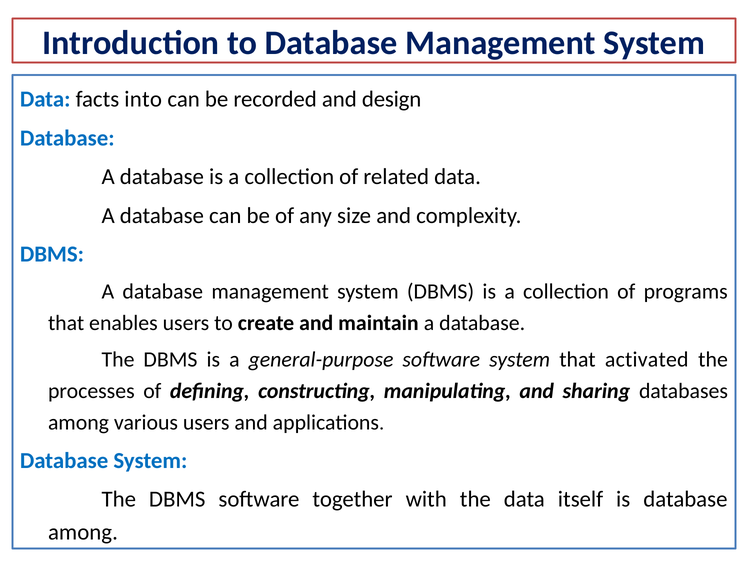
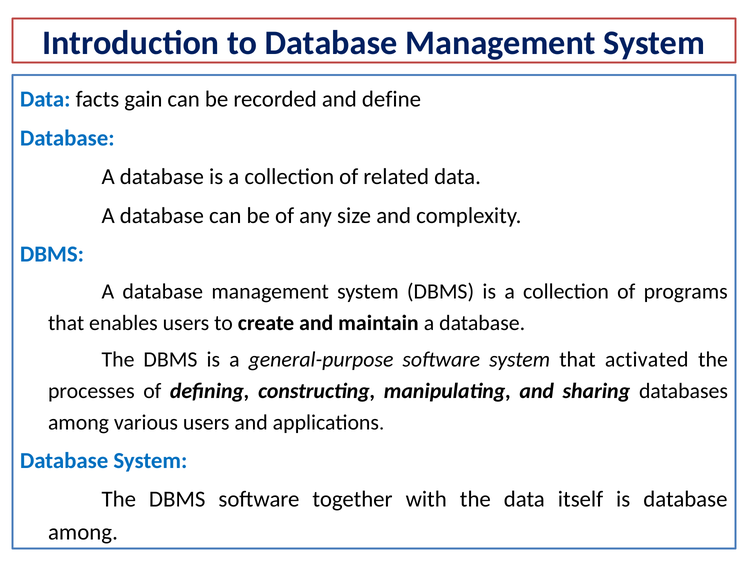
into: into -> gain (143, 99)
design: design -> define (392, 99)
